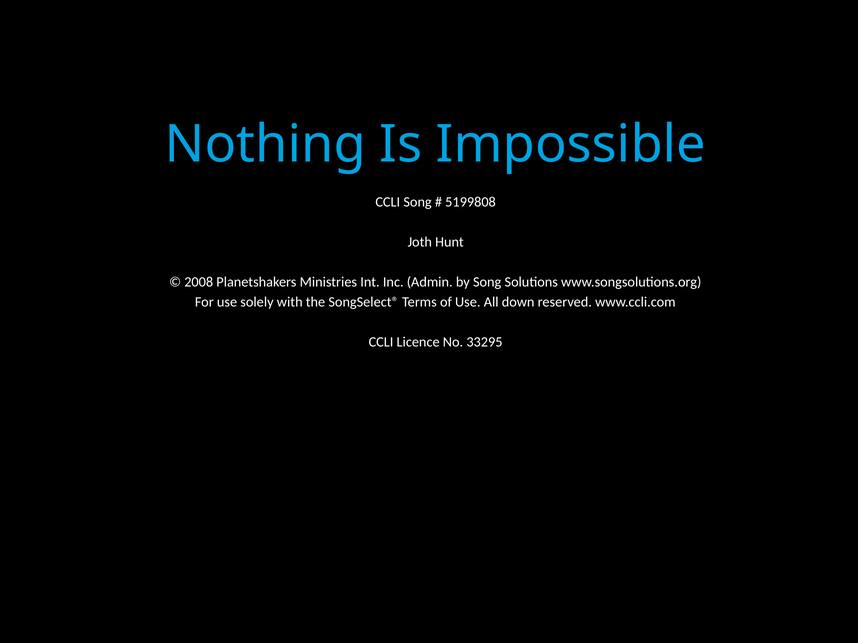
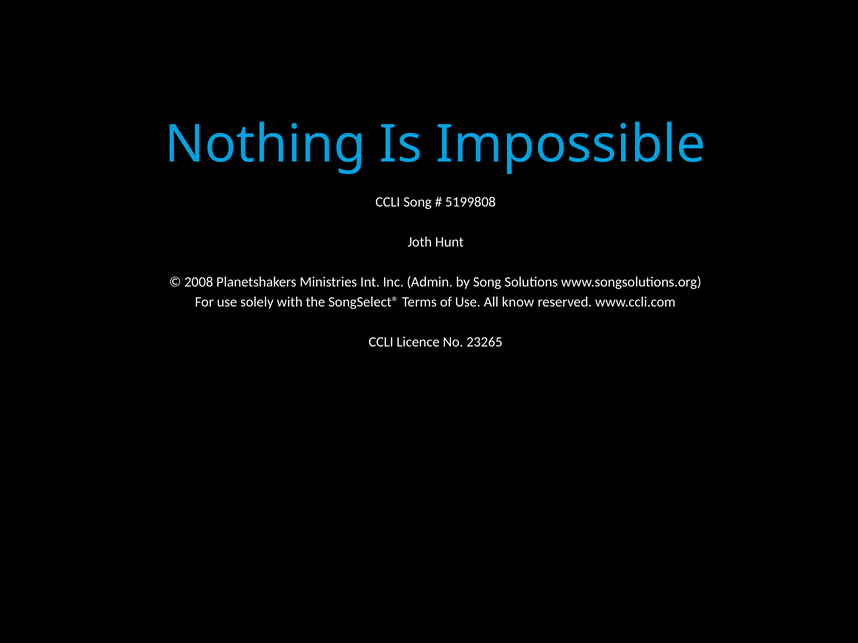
down: down -> know (518, 302)
33295: 33295 -> 23265 (484, 342)
